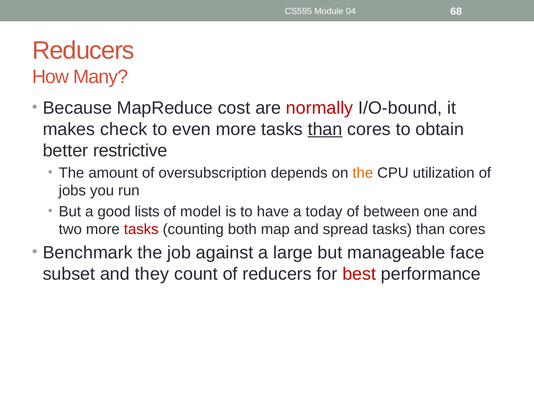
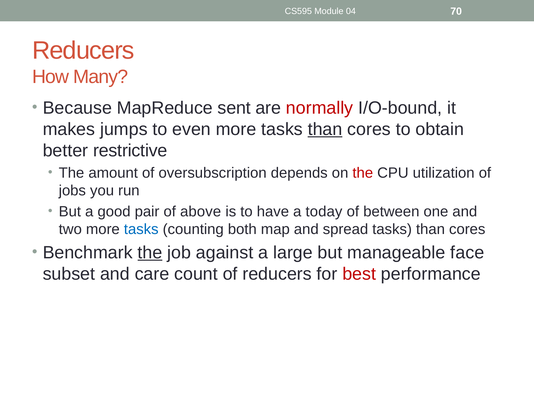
68: 68 -> 70 (456, 11)
cost: cost -> sent (234, 108)
check: check -> jumps (124, 129)
the colour: orange -> red (363, 173)
lists: lists -> pair (147, 212)
model: model -> above (201, 212)
tasks colour: red -> blue (141, 230)
the underline: none -> present (150, 253)
they: they -> care (152, 274)
